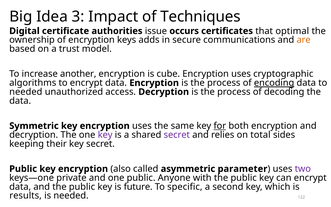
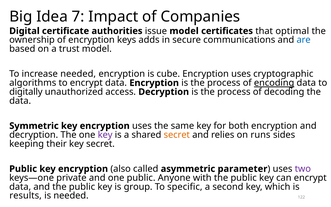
3: 3 -> 7 (78, 17)
Techniques: Techniques -> Companies (200, 17)
issue occurs: occurs -> model (184, 31)
are colour: orange -> blue (304, 40)
increase another: another -> needed (78, 74)
needed: needed -> digitally (26, 92)
for underline: present -> none (220, 126)
secret colour: purple -> orange (177, 135)
total: total -> runs (260, 135)
future: future -> group (138, 187)
